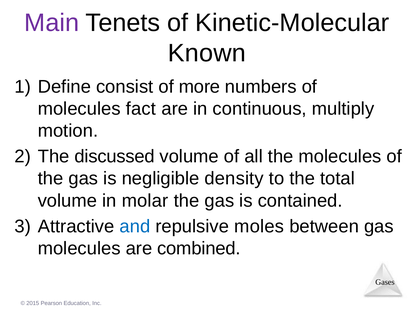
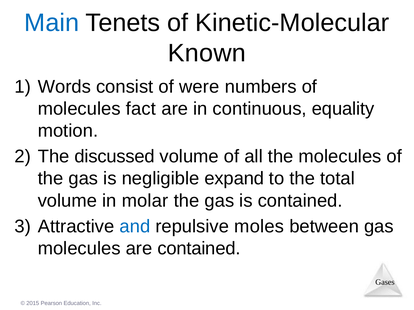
Main colour: purple -> blue (52, 23)
Define: Define -> Words (64, 87)
more: more -> were (199, 87)
multiply: multiply -> equality (343, 109)
density: density -> expand (234, 179)
are combined: combined -> contained (199, 249)
